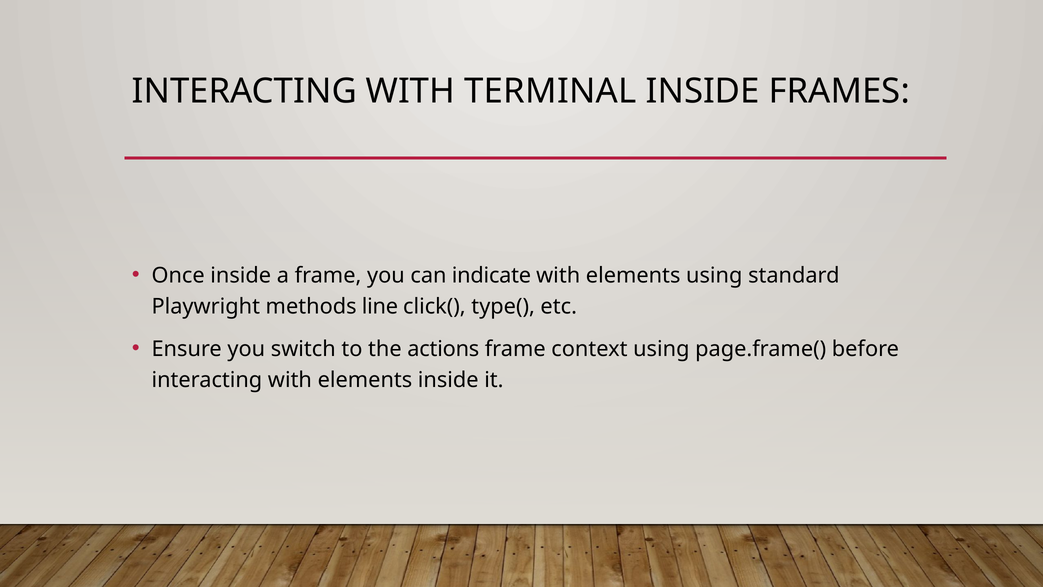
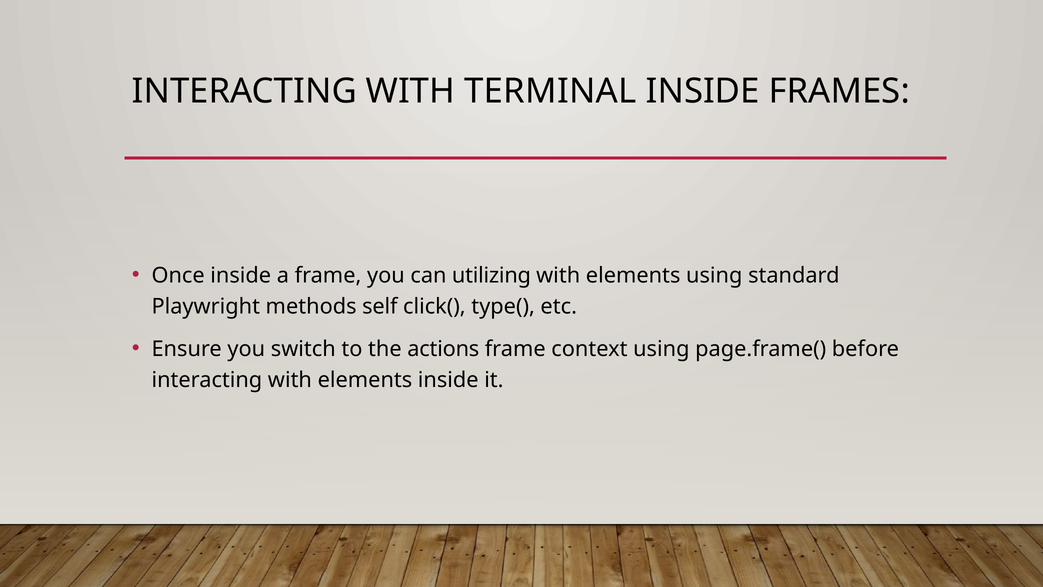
indicate: indicate -> utilizing (491, 275)
line: line -> self (380, 307)
